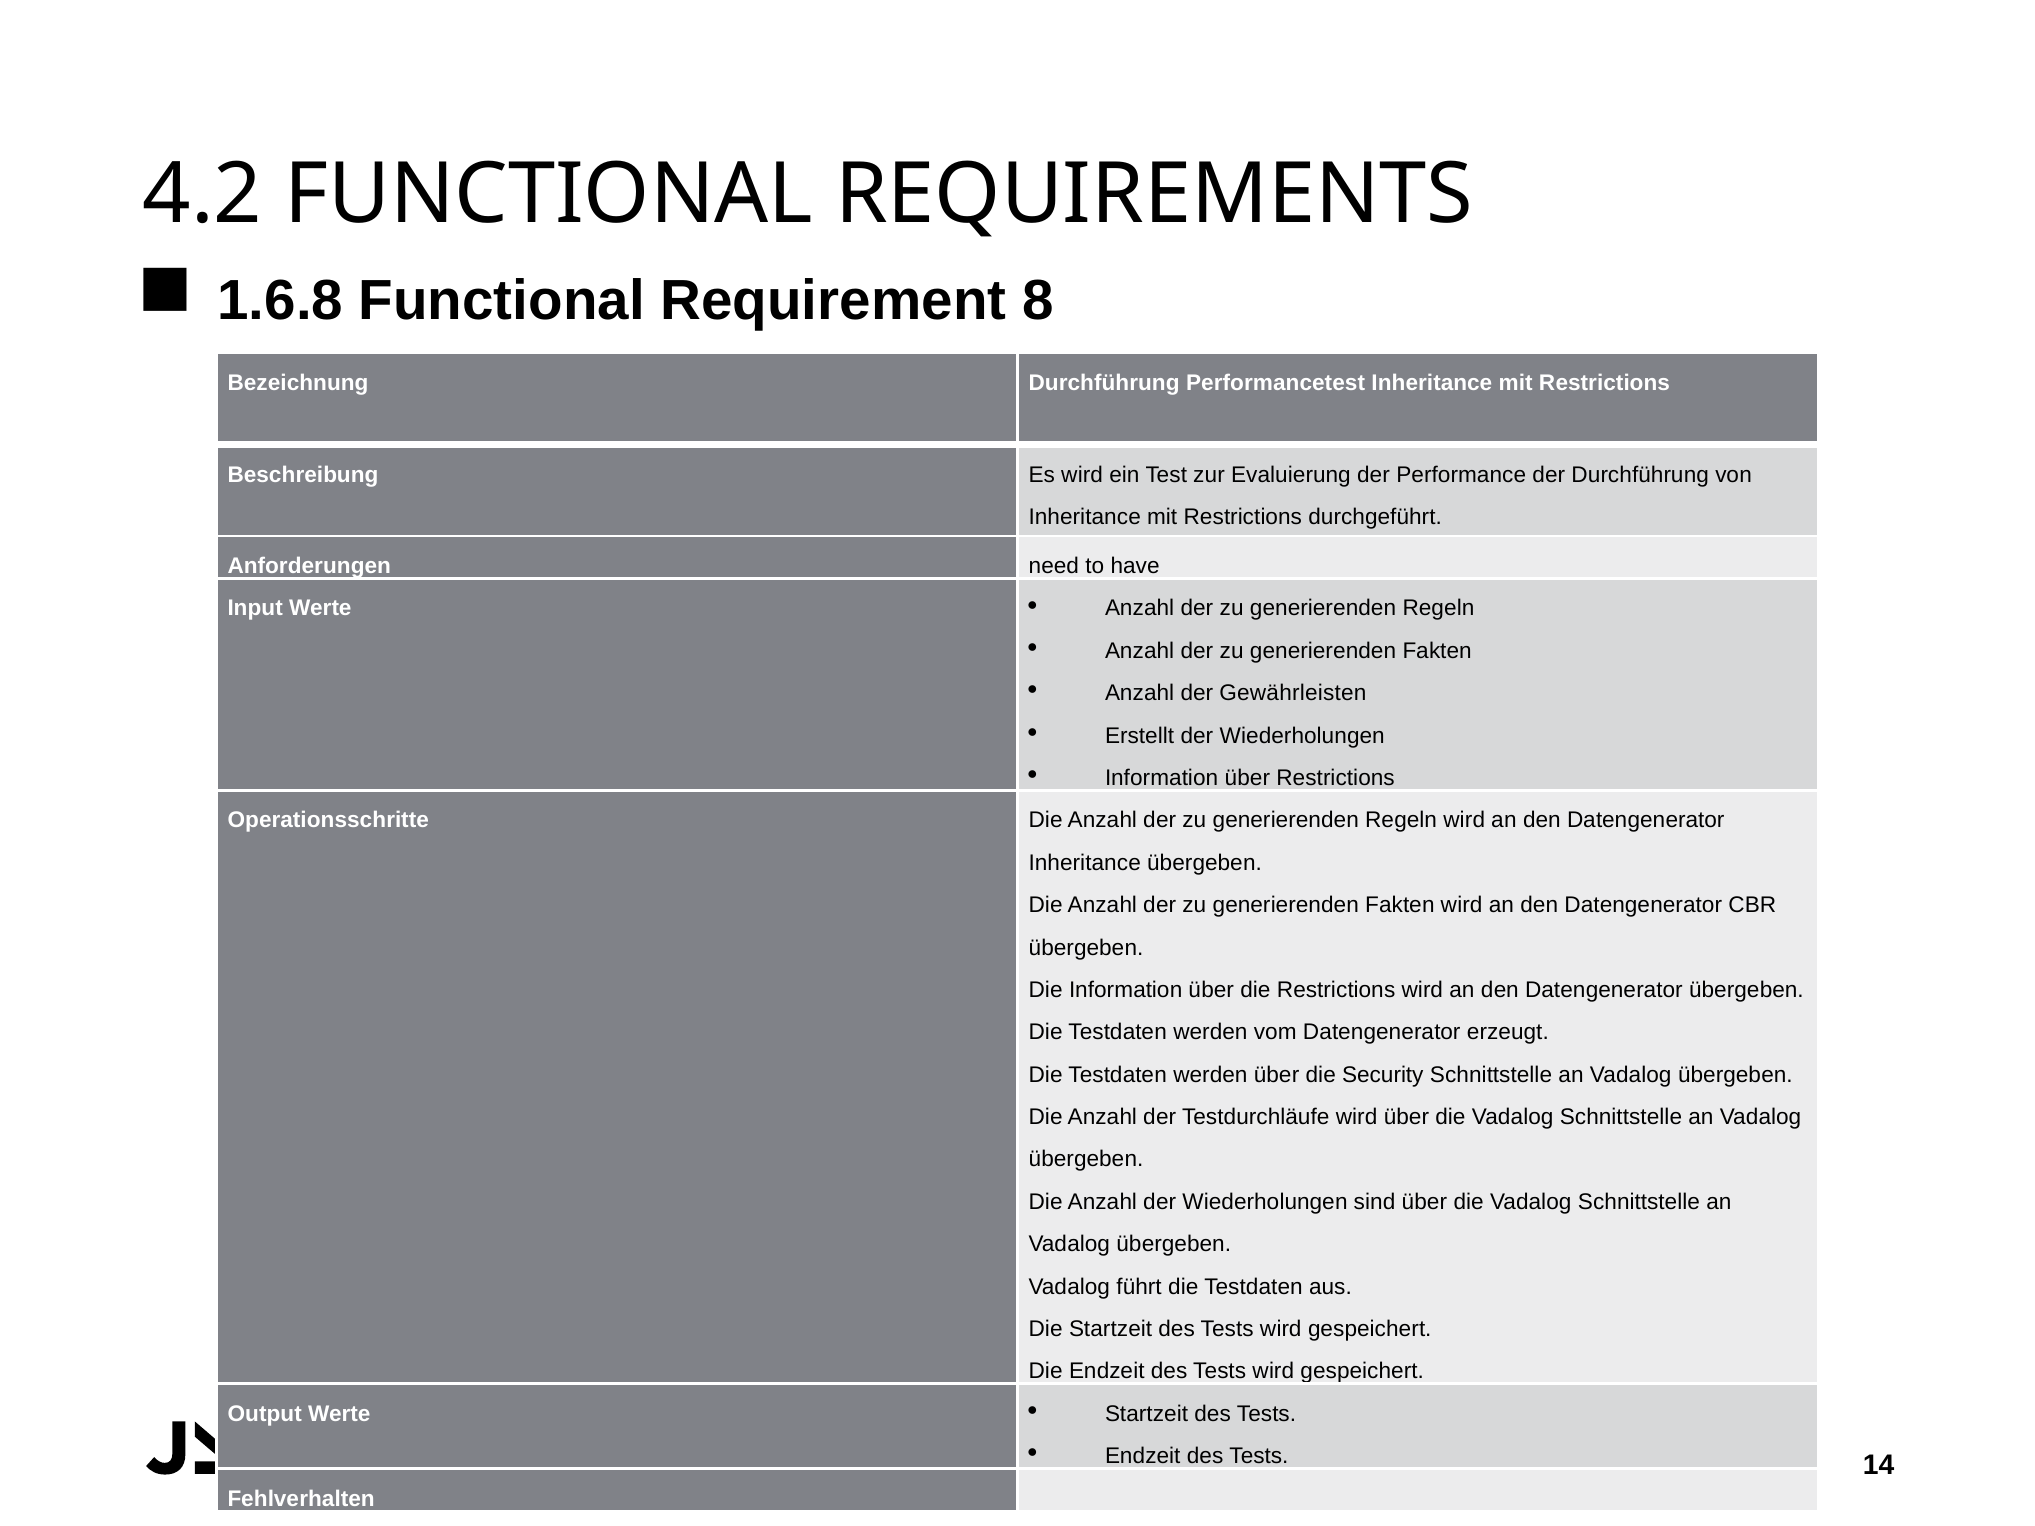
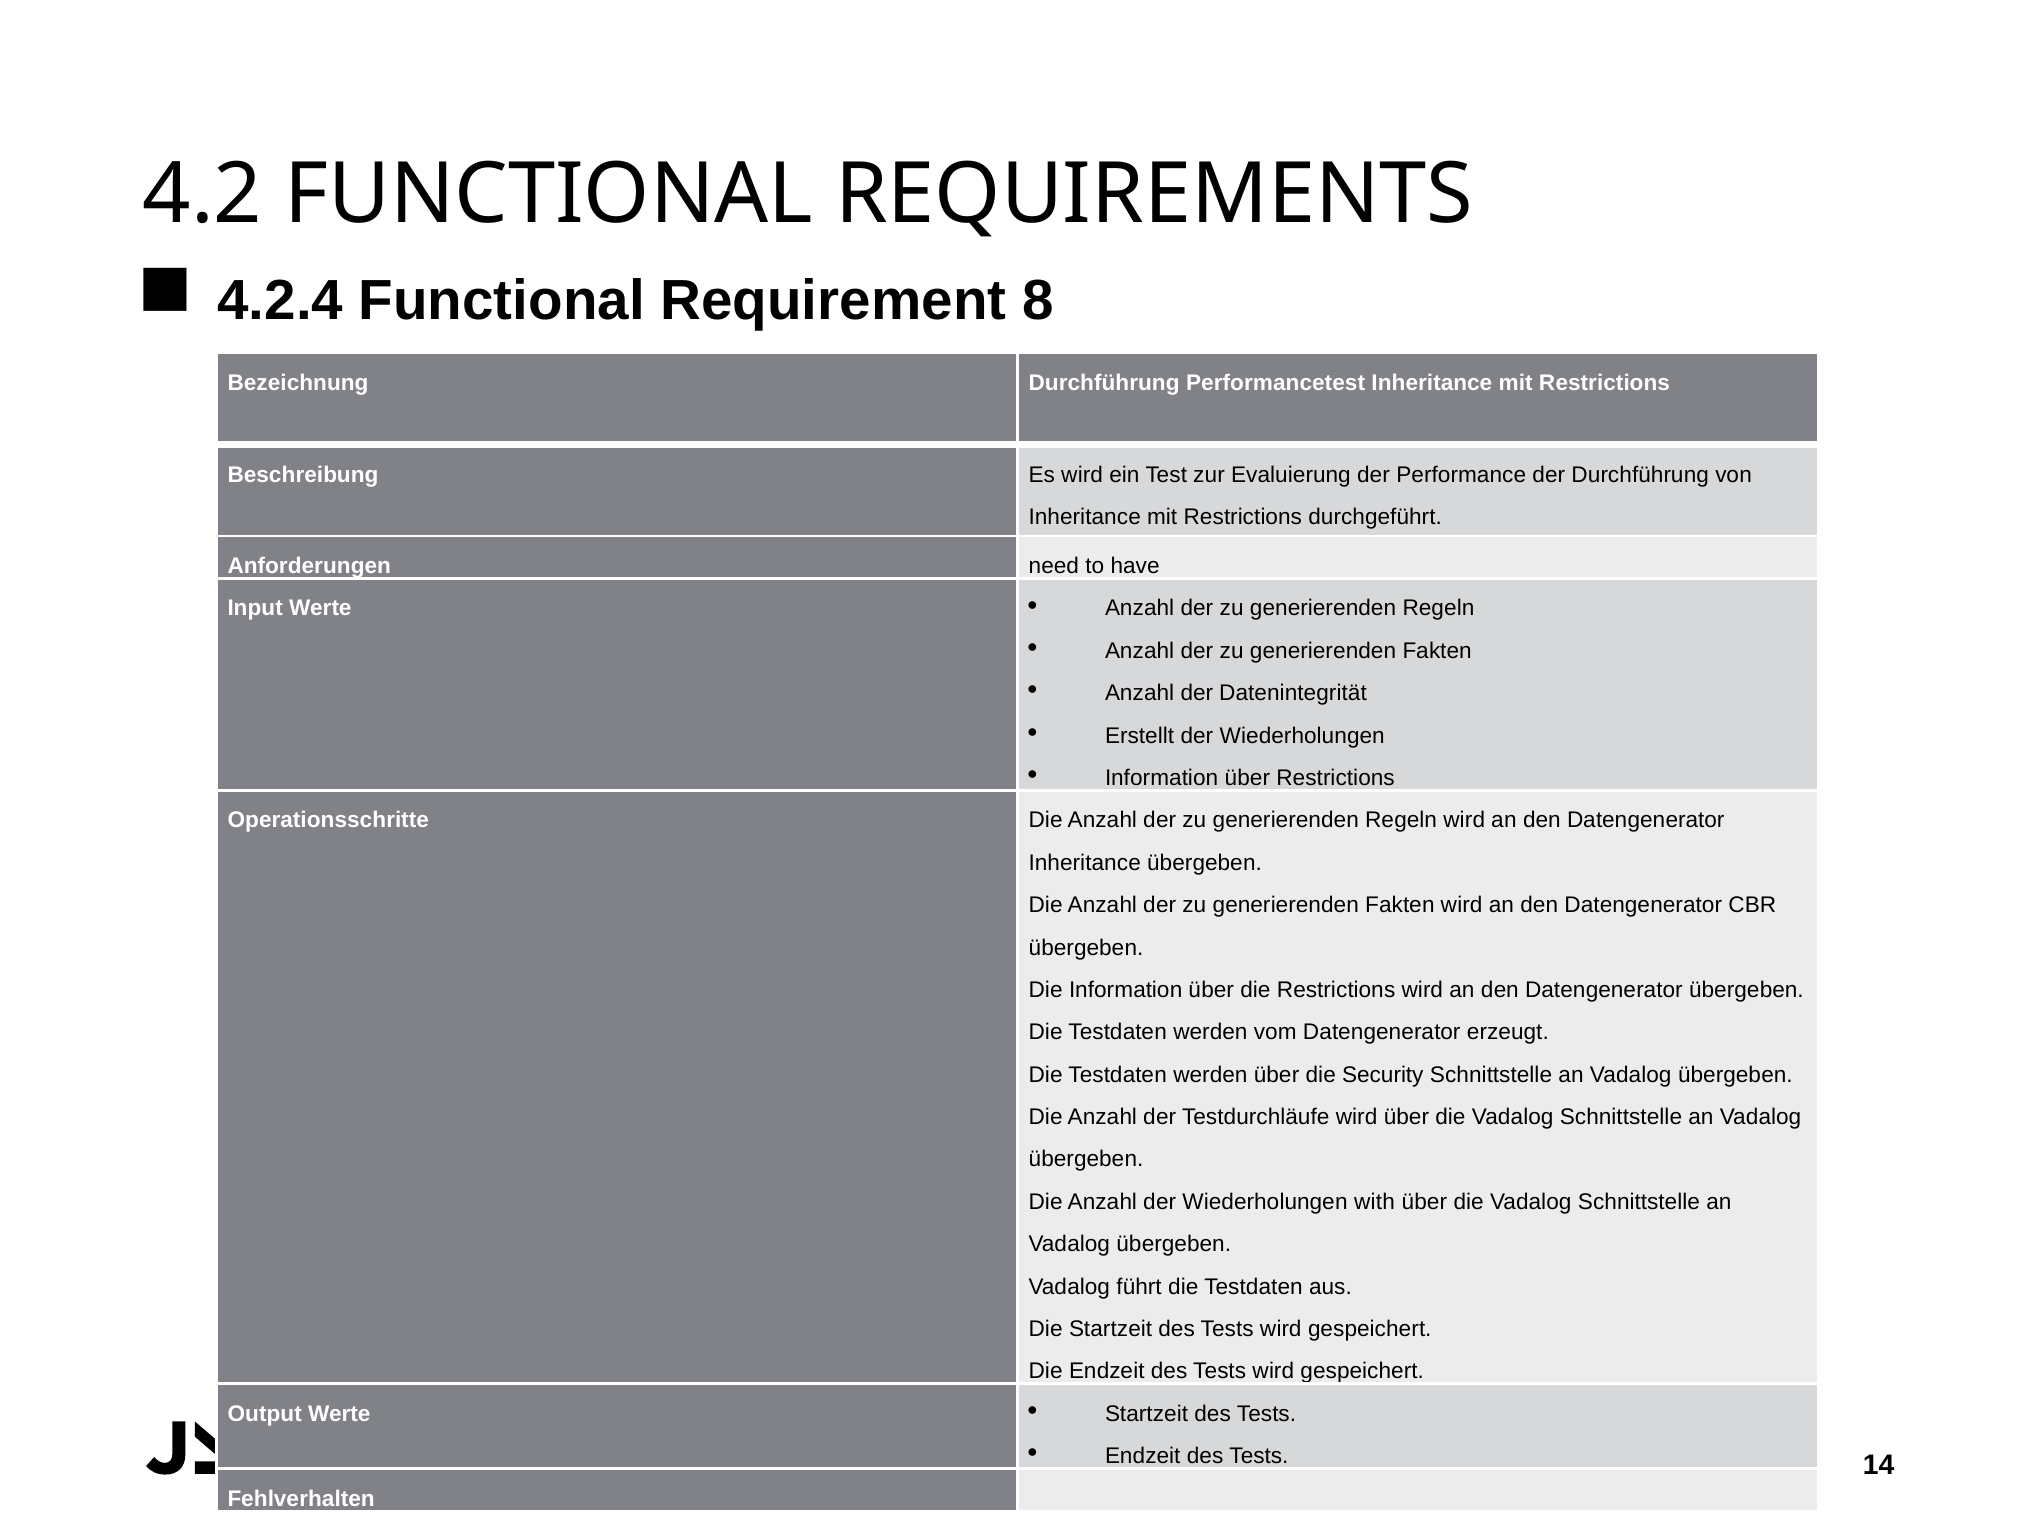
1.6.8: 1.6.8 -> 4.2.4 (280, 301)
Gewährleisten: Gewährleisten -> Datenintegrität (1293, 693)
sind: sind -> with (1374, 1202)
